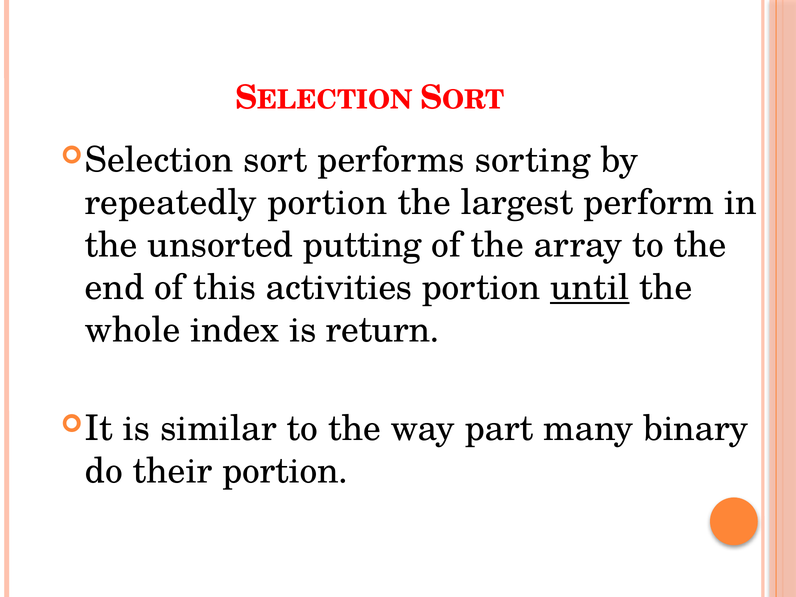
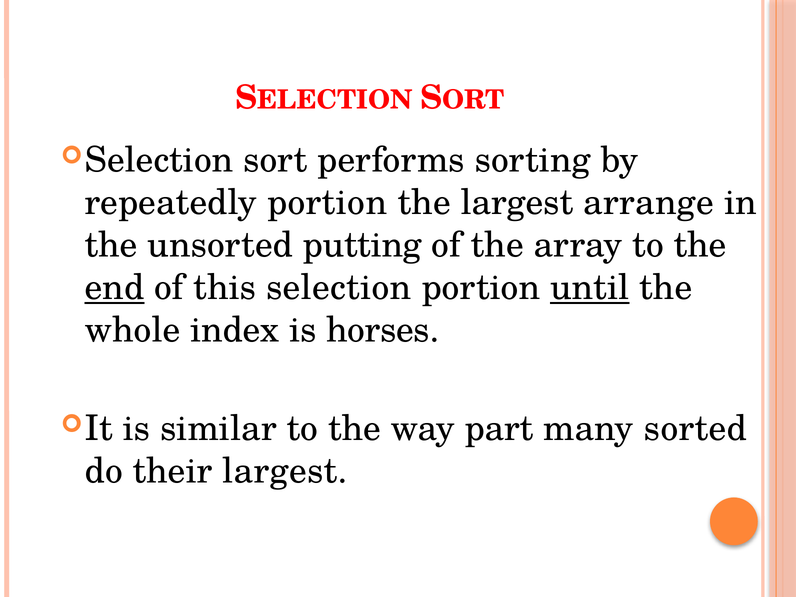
perform: perform -> arrange (648, 203)
end underline: none -> present (115, 288)
activities: activities -> selection (339, 288)
return: return -> horses (383, 330)
binary: binary -> sorted (696, 429)
their portion: portion -> largest (285, 471)
